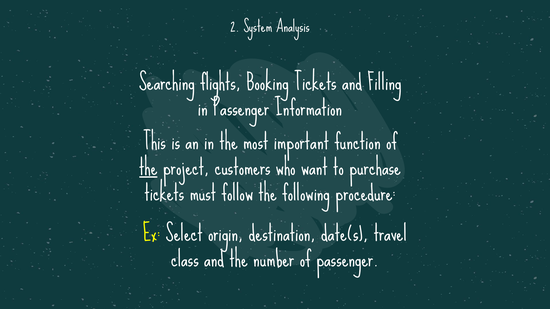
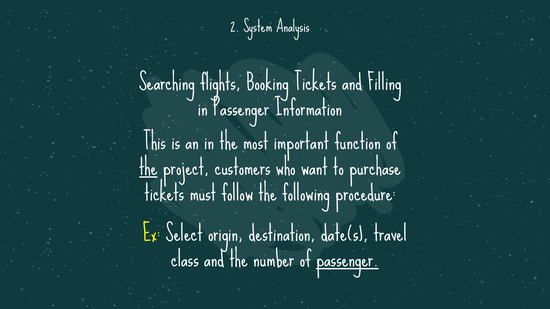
passenger underline: none -> present (347, 260)
